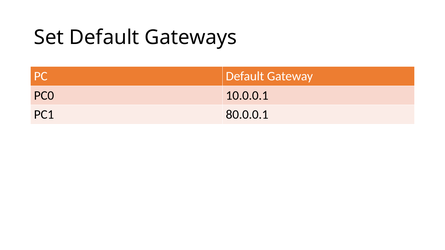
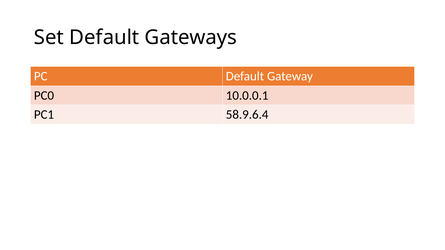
80.0.0.1: 80.0.0.1 -> 58.9.6.4 (247, 115)
